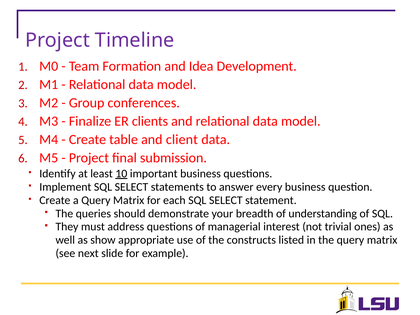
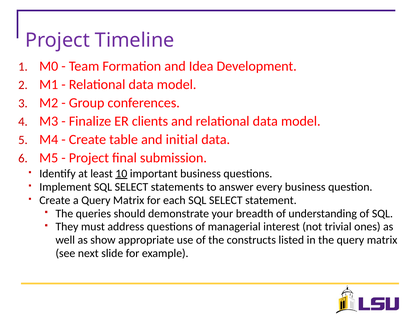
client: client -> initial (182, 139)
